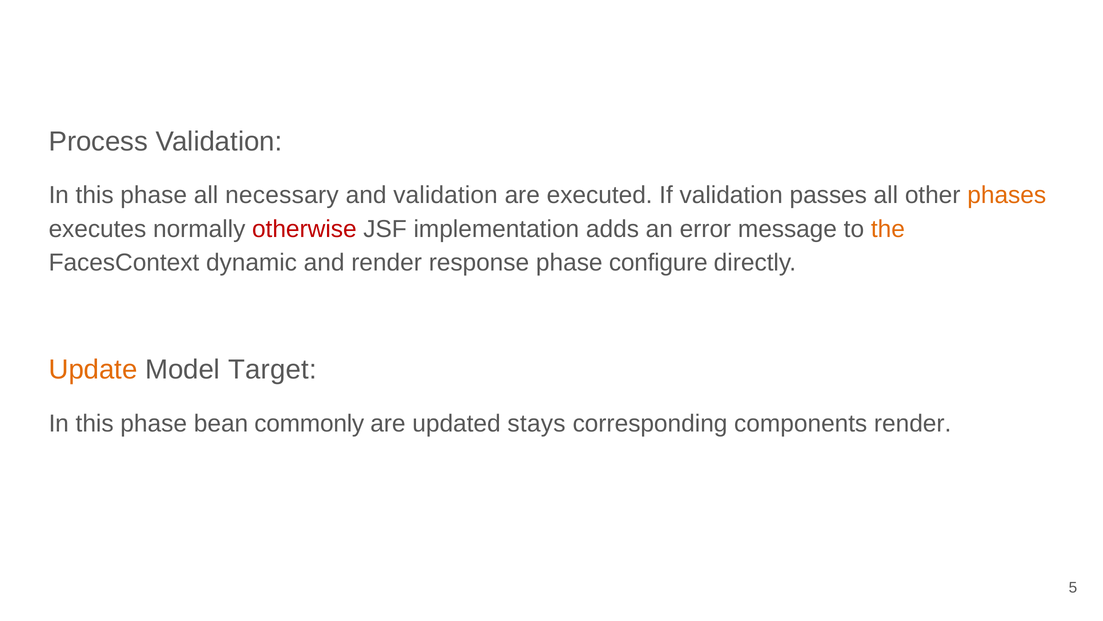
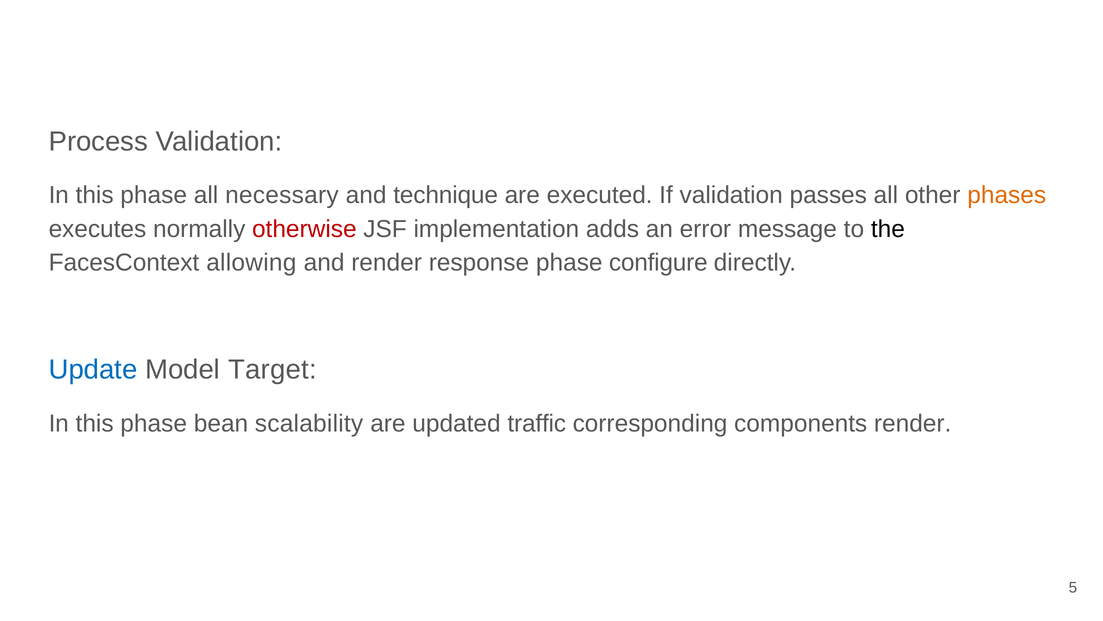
and validation: validation -> technique (446, 195)
the colour: orange -> black (888, 229)
dynamic: dynamic -> allowing (251, 263)
Update colour: orange -> blue (93, 370)
commonly: commonly -> scalability (309, 423)
stays: stays -> traffic (537, 423)
